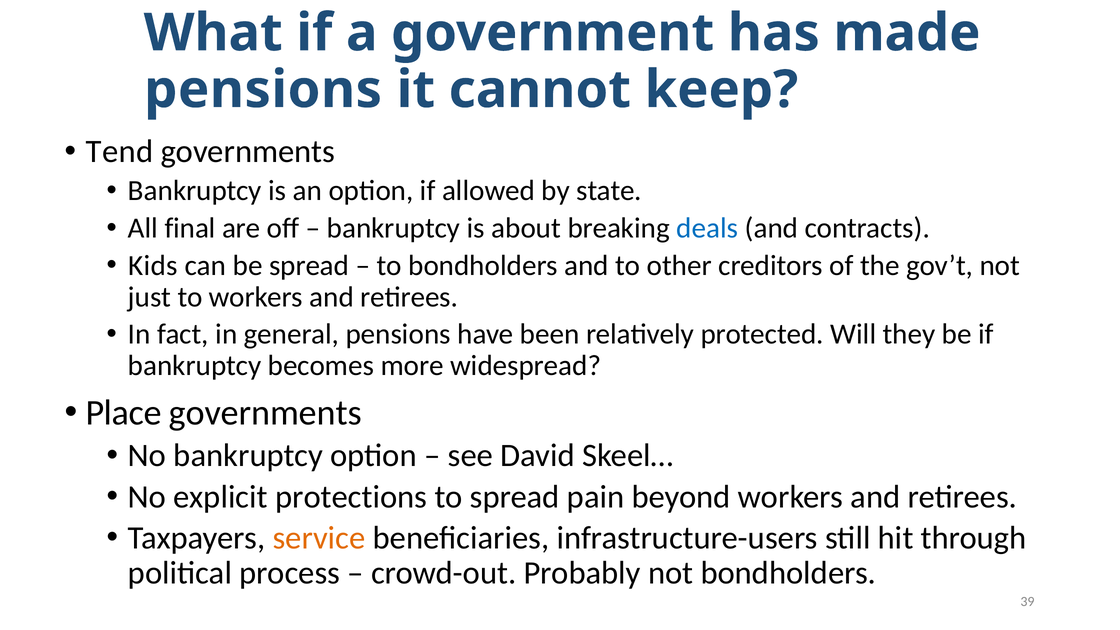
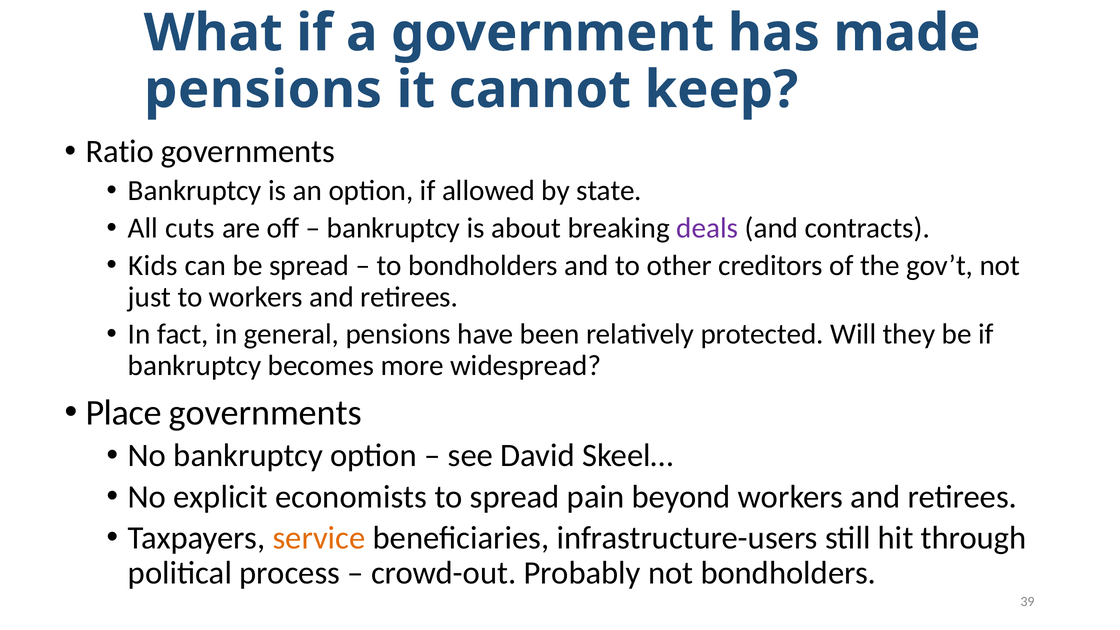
Tend: Tend -> Ratio (120, 152)
final: final -> cuts (190, 228)
deals colour: blue -> purple (707, 228)
protections: protections -> economists (351, 497)
